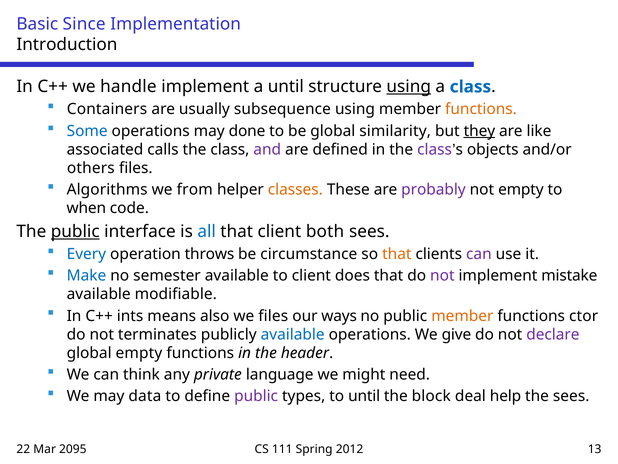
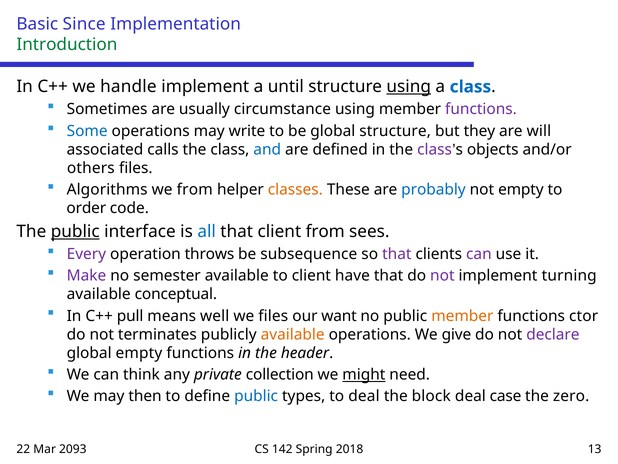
Introduction colour: black -> green (67, 44)
Containers: Containers -> Sometimes (107, 109)
subsequence: subsequence -> circumstance (282, 109)
functions colour: orange -> purple (481, 109)
done: done -> write (247, 131)
global similarity: similarity -> structure (395, 131)
they underline: present -> none (479, 131)
like: like -> will (539, 131)
and colour: purple -> blue (267, 149)
probably colour: purple -> blue (433, 190)
when: when -> order (86, 208)
client both: both -> from (325, 231)
Every colour: blue -> purple (86, 254)
circumstance: circumstance -> subsequence (309, 254)
that colour: orange -> purple (397, 254)
Make colour: blue -> purple (87, 275)
does: does -> have (352, 275)
mistake: mistake -> turning (569, 275)
modifiable: modifiable -> conceptual (176, 294)
ints: ints -> pull (130, 316)
also: also -> well (215, 316)
ways: ways -> want (339, 316)
available colour: blue -> orange (293, 334)
language: language -> collection (280, 374)
might underline: none -> present (364, 374)
data: data -> then (145, 396)
public colour: purple -> blue (256, 396)
to until: until -> deal (364, 396)
help: help -> case (506, 396)
the sees: sees -> zero (571, 396)
2095: 2095 -> 2093 (73, 449)
111: 111 -> 142 (282, 449)
2012: 2012 -> 2018 (350, 449)
